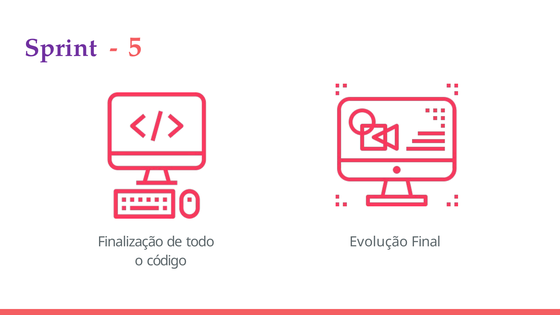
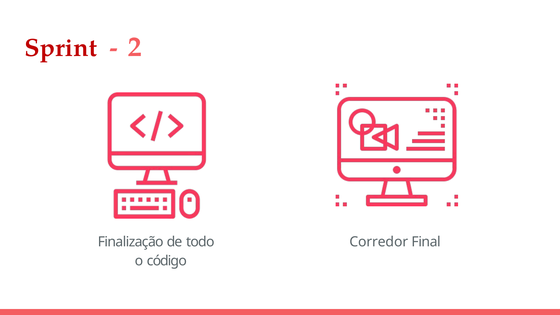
Sprint colour: purple -> red (61, 48)
5: 5 -> 2 (135, 47)
Evolução: Evolução -> Corredor (379, 242)
